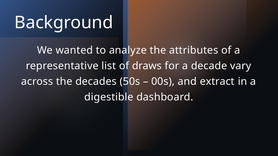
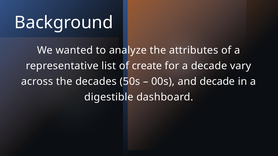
draws: draws -> create (147, 66)
and extract: extract -> decade (217, 82)
